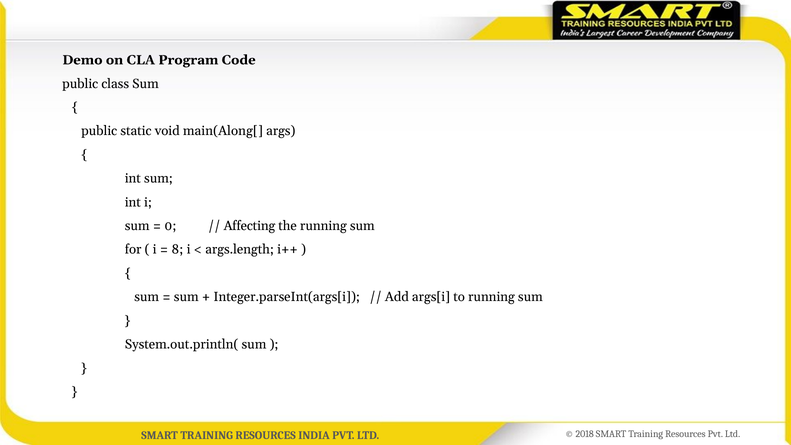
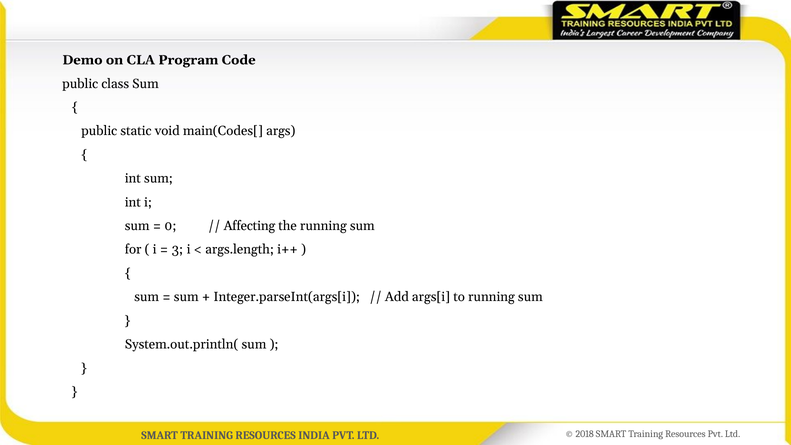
main(Along[: main(Along[ -> main(Codes[ (223, 131)
8: 8 -> 3 (177, 250)
